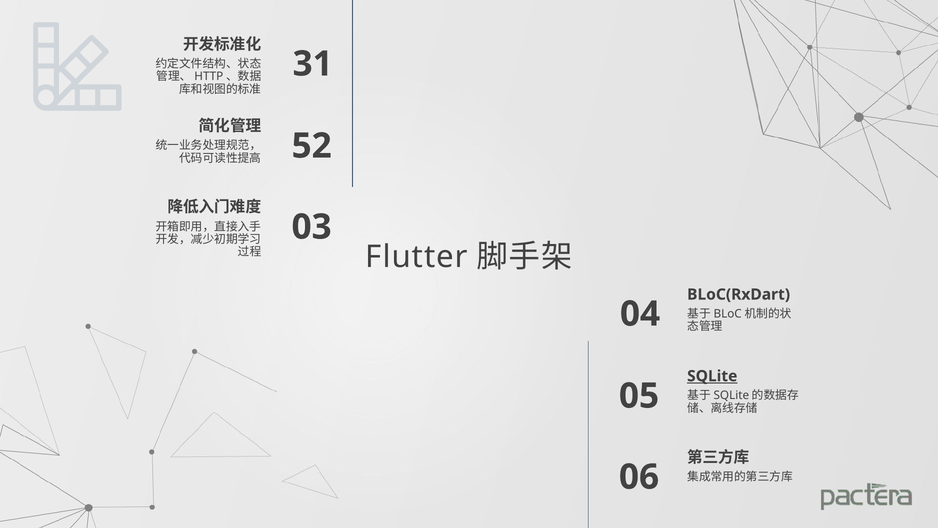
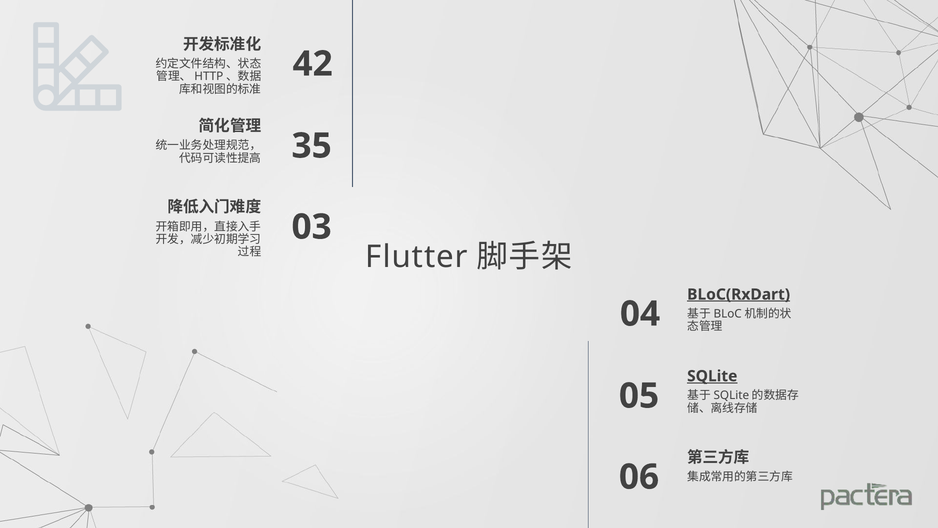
31: 31 -> 42 (313, 64)
52: 52 -> 35 (312, 146)
BLoC(RxDart underline: none -> present (739, 294)
